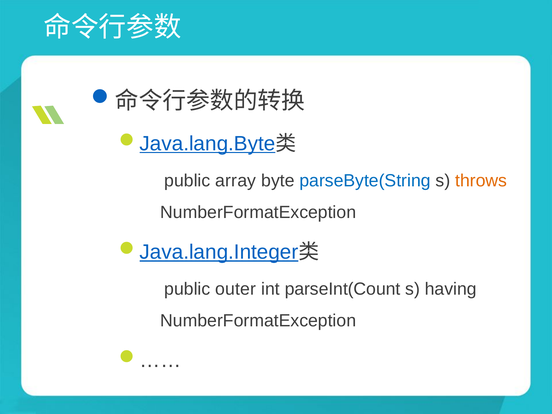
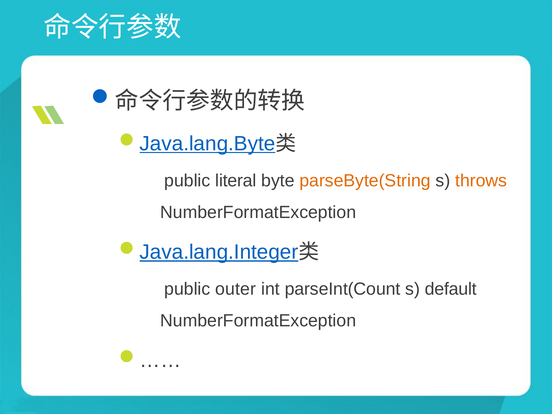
array: array -> literal (236, 181)
parseByte(String colour: blue -> orange (365, 181)
having: having -> default (451, 289)
